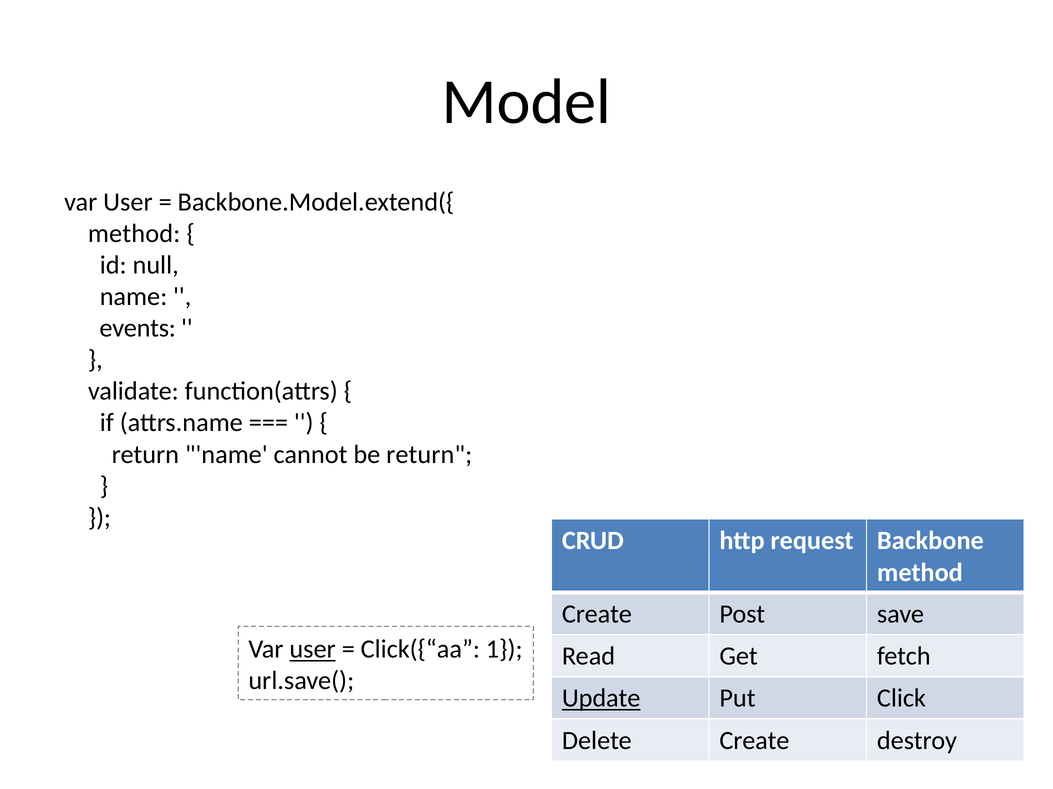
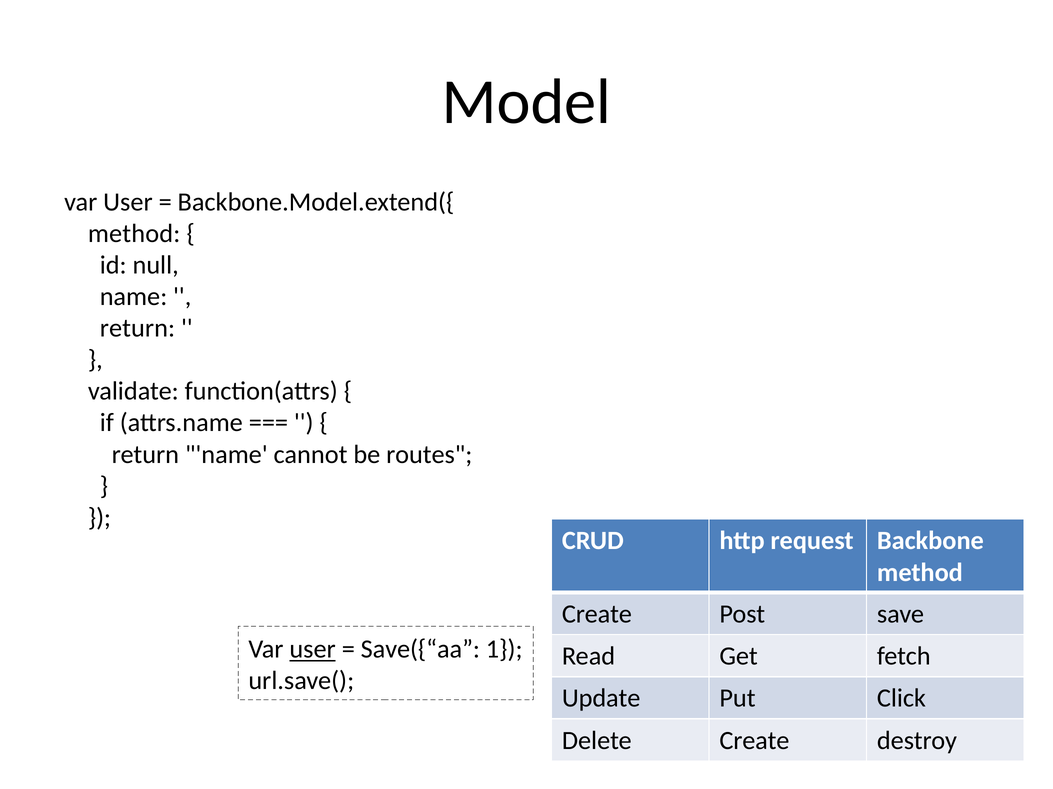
events: events -> return (137, 328)
be return: return -> routes (429, 455)
Click({“aa: Click({“aa -> Save({“aa (420, 650)
Update underline: present -> none (601, 699)
